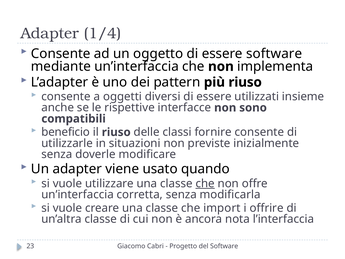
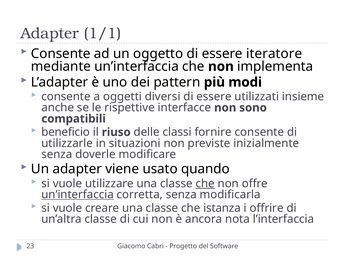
1/4: 1/4 -> 1/1 (103, 33)
essere software: software -> iteratore (274, 54)
più riuso: riuso -> modi (245, 82)
un’interfaccia underline: none -> present (78, 194)
import: import -> istanza (222, 208)
